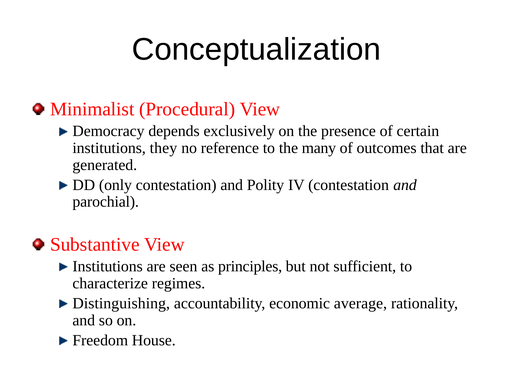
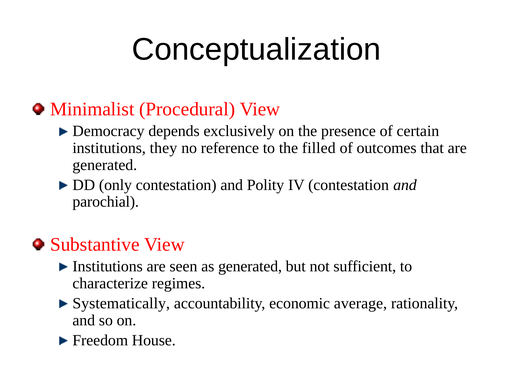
many: many -> filled (319, 148)
as principles: principles -> generated (250, 267)
Distinguishing: Distinguishing -> Systematically (121, 304)
